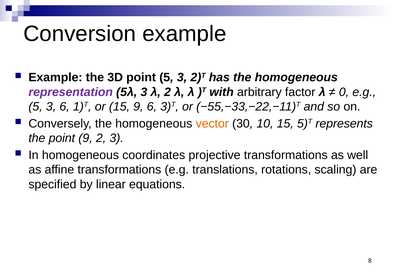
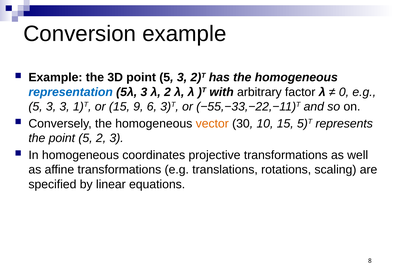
representation colour: purple -> blue (71, 92)
3 6: 6 -> 3 (65, 107)
the point 9: 9 -> 5 (85, 138)
